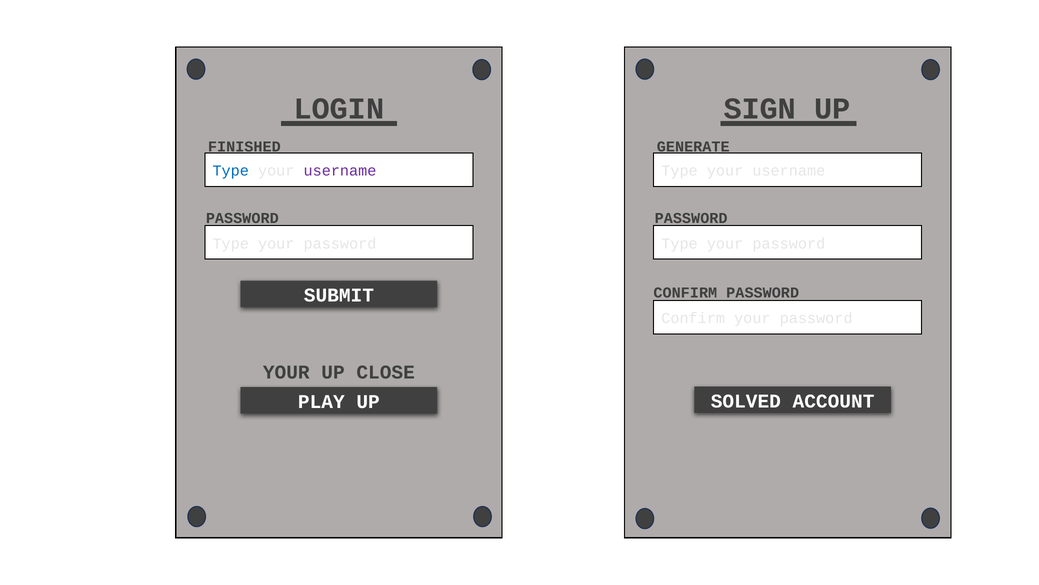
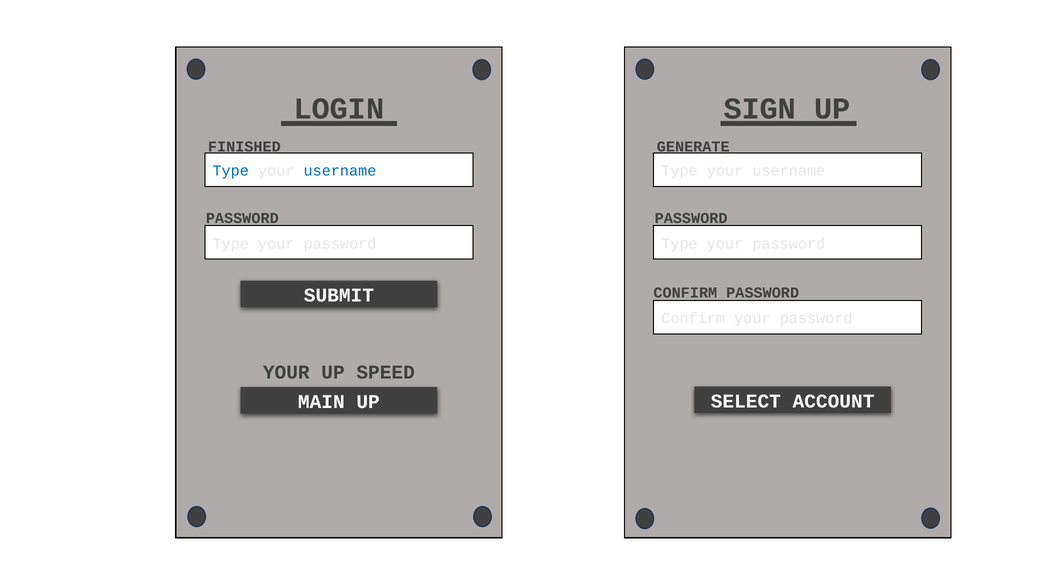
username colour: purple -> blue (340, 170)
CLOSE: CLOSE -> SPEED (386, 372)
SOLVED: SOLVED -> SELECT (746, 401)
PLAY: PLAY -> MAIN (321, 401)
